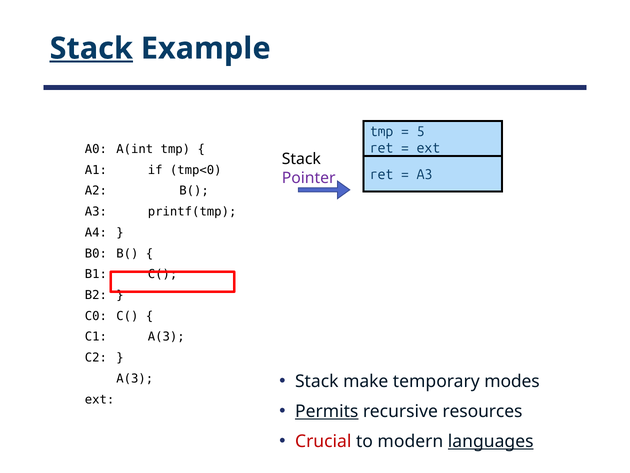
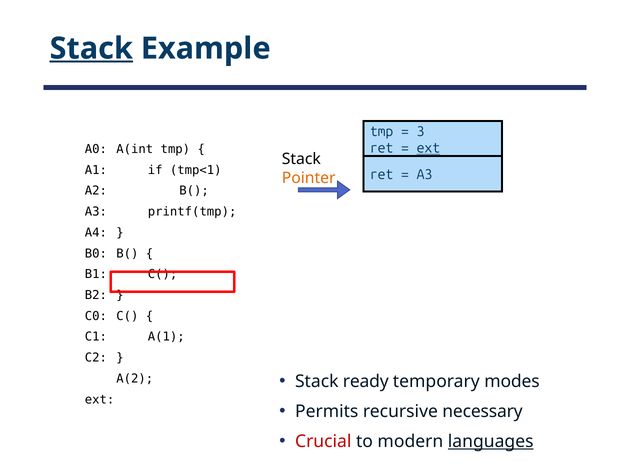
5: 5 -> 3 (421, 131)
ext underline: none -> present (428, 148)
tmp<0: tmp<0 -> tmp<1 (196, 170)
Pointer colour: purple -> orange (309, 178)
C1 A(3: A(3 -> A(1 (166, 337)
make: make -> ready (366, 381)
A(3: A(3 -> A(2 (135, 378)
Permits underline: present -> none (327, 411)
resources: resources -> necessary (482, 411)
